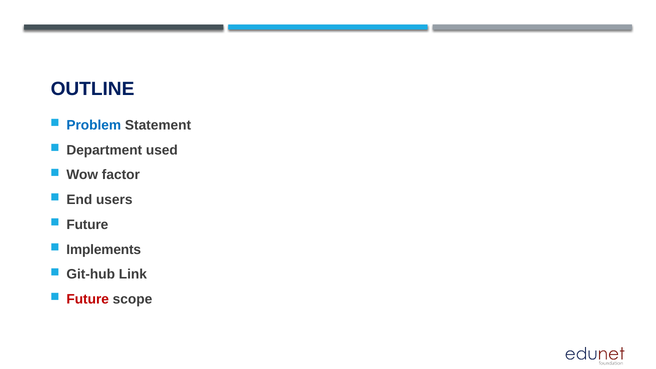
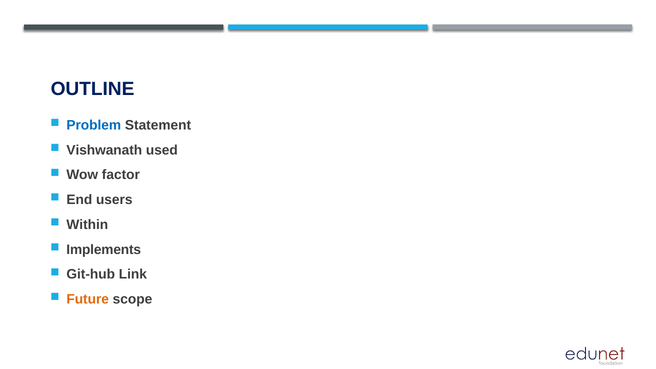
Department: Department -> Vishwanath (104, 150)
Future: Future -> Within (87, 225)
Future colour: red -> orange (88, 299)
